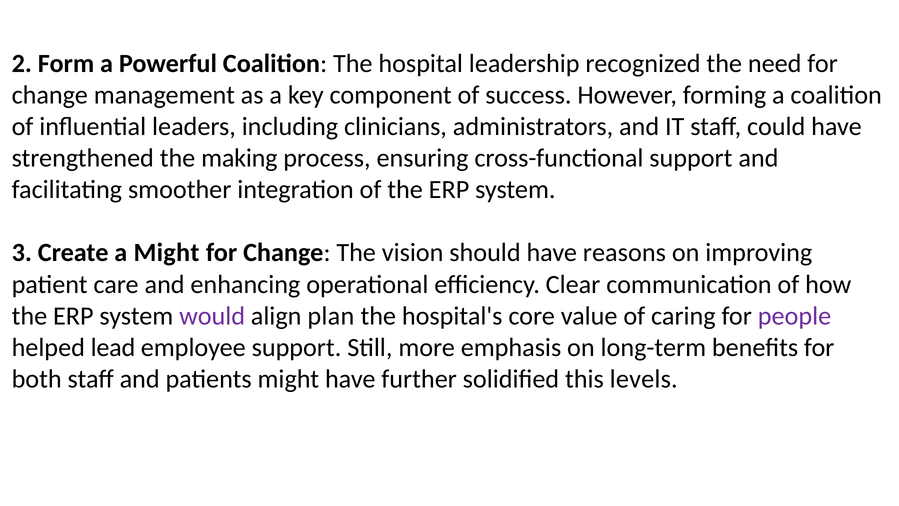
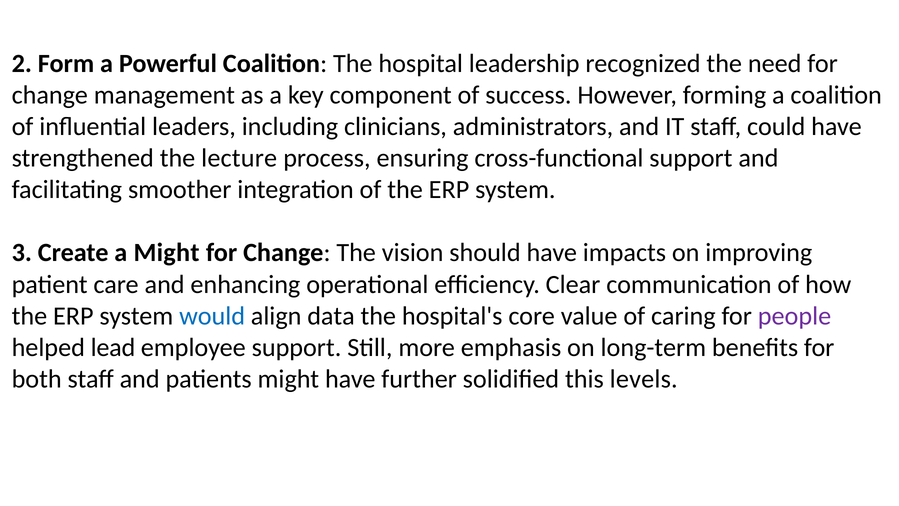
making: making -> lecture (239, 158)
reasons: reasons -> impacts (624, 253)
would colour: purple -> blue (212, 316)
plan: plan -> data (331, 316)
